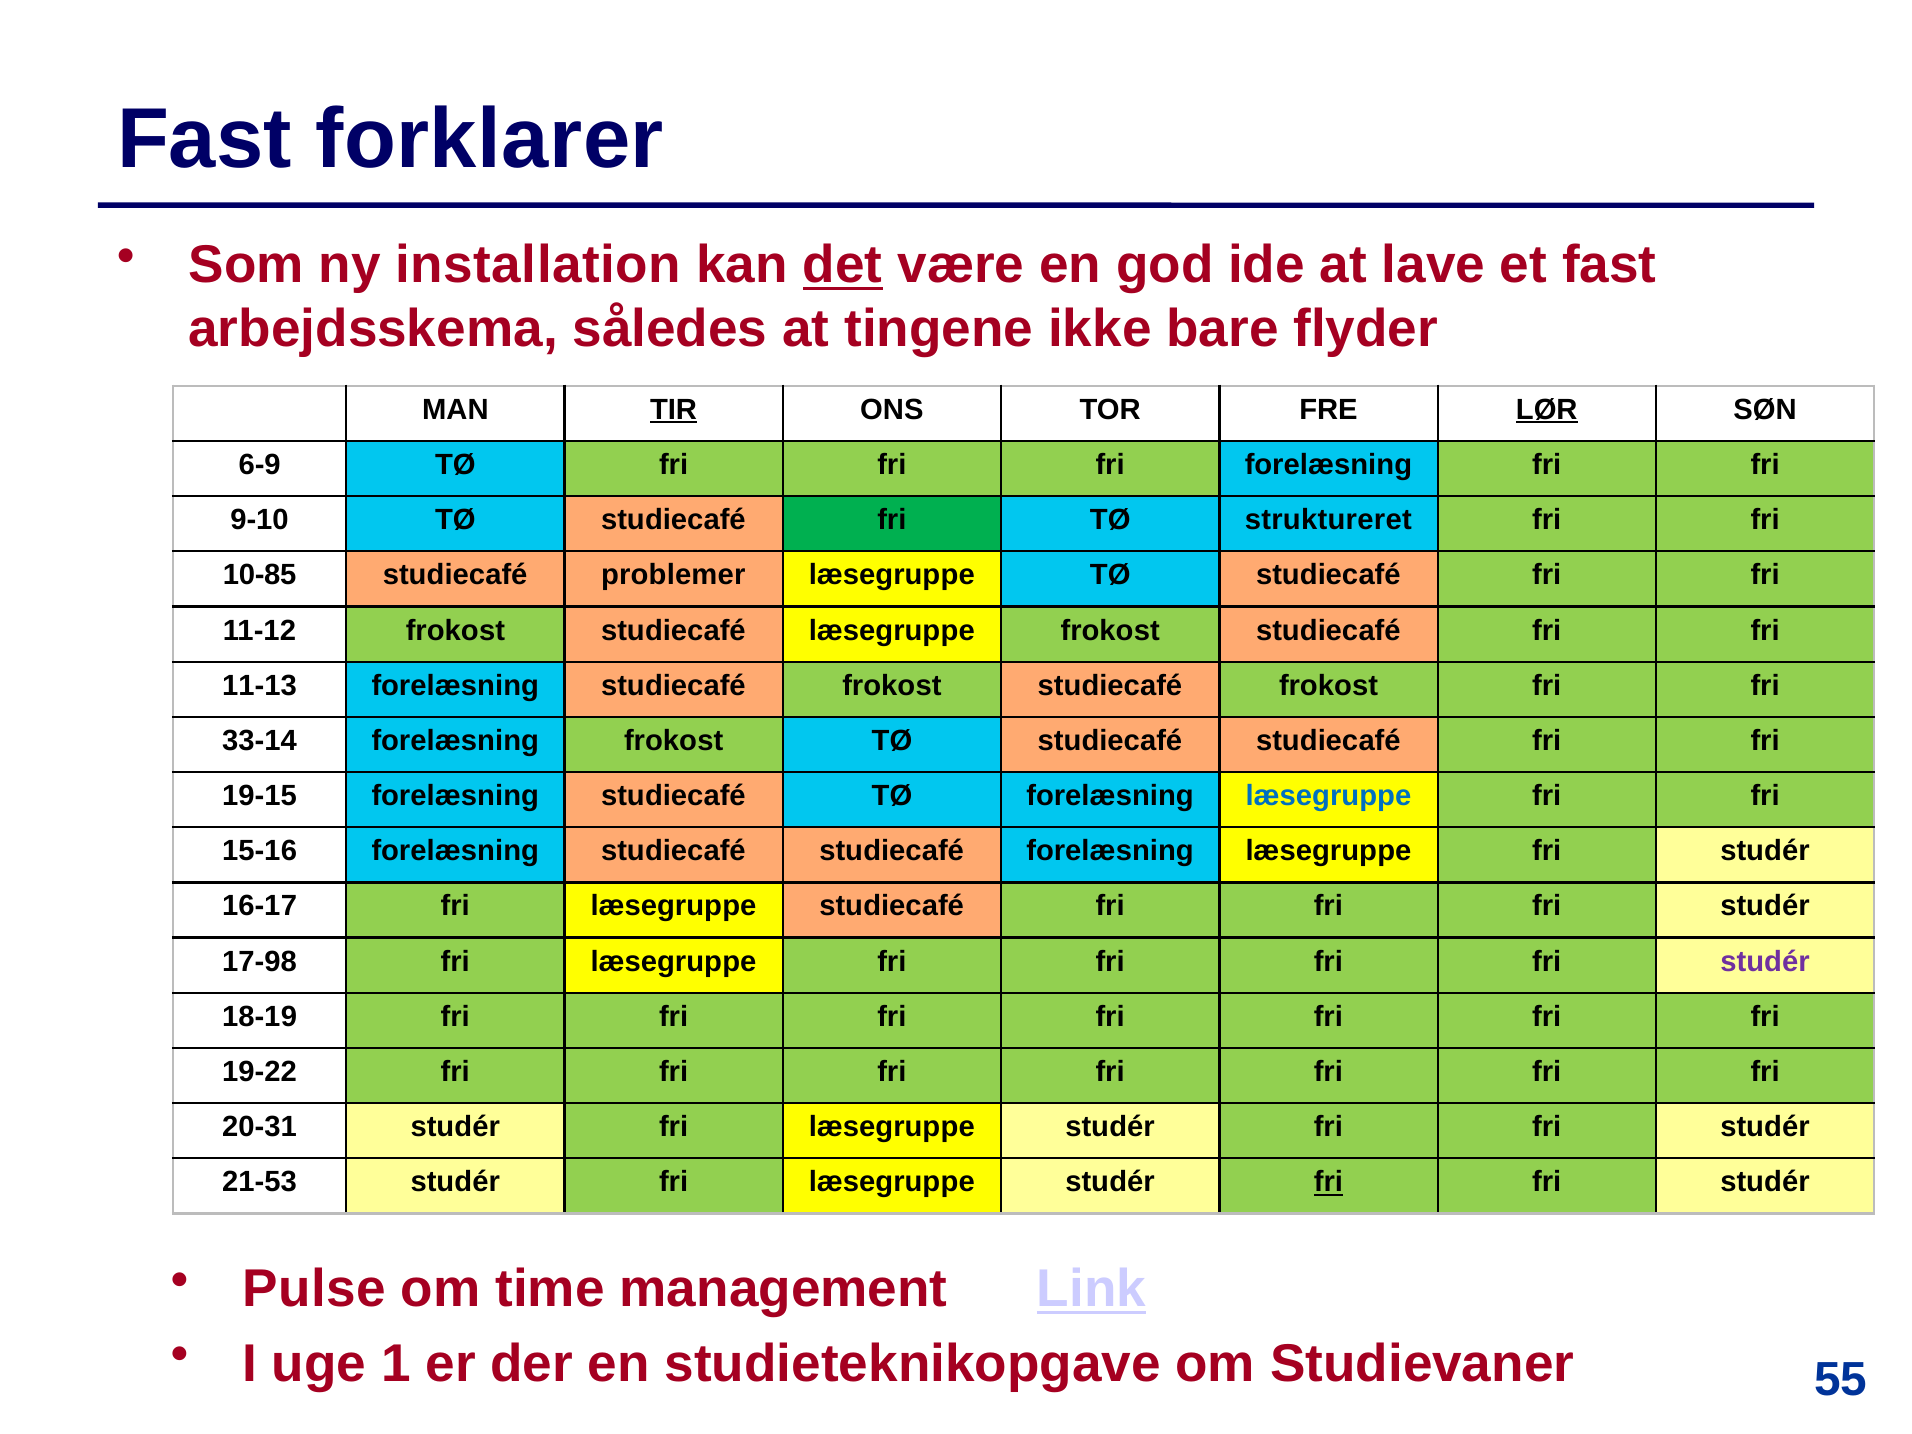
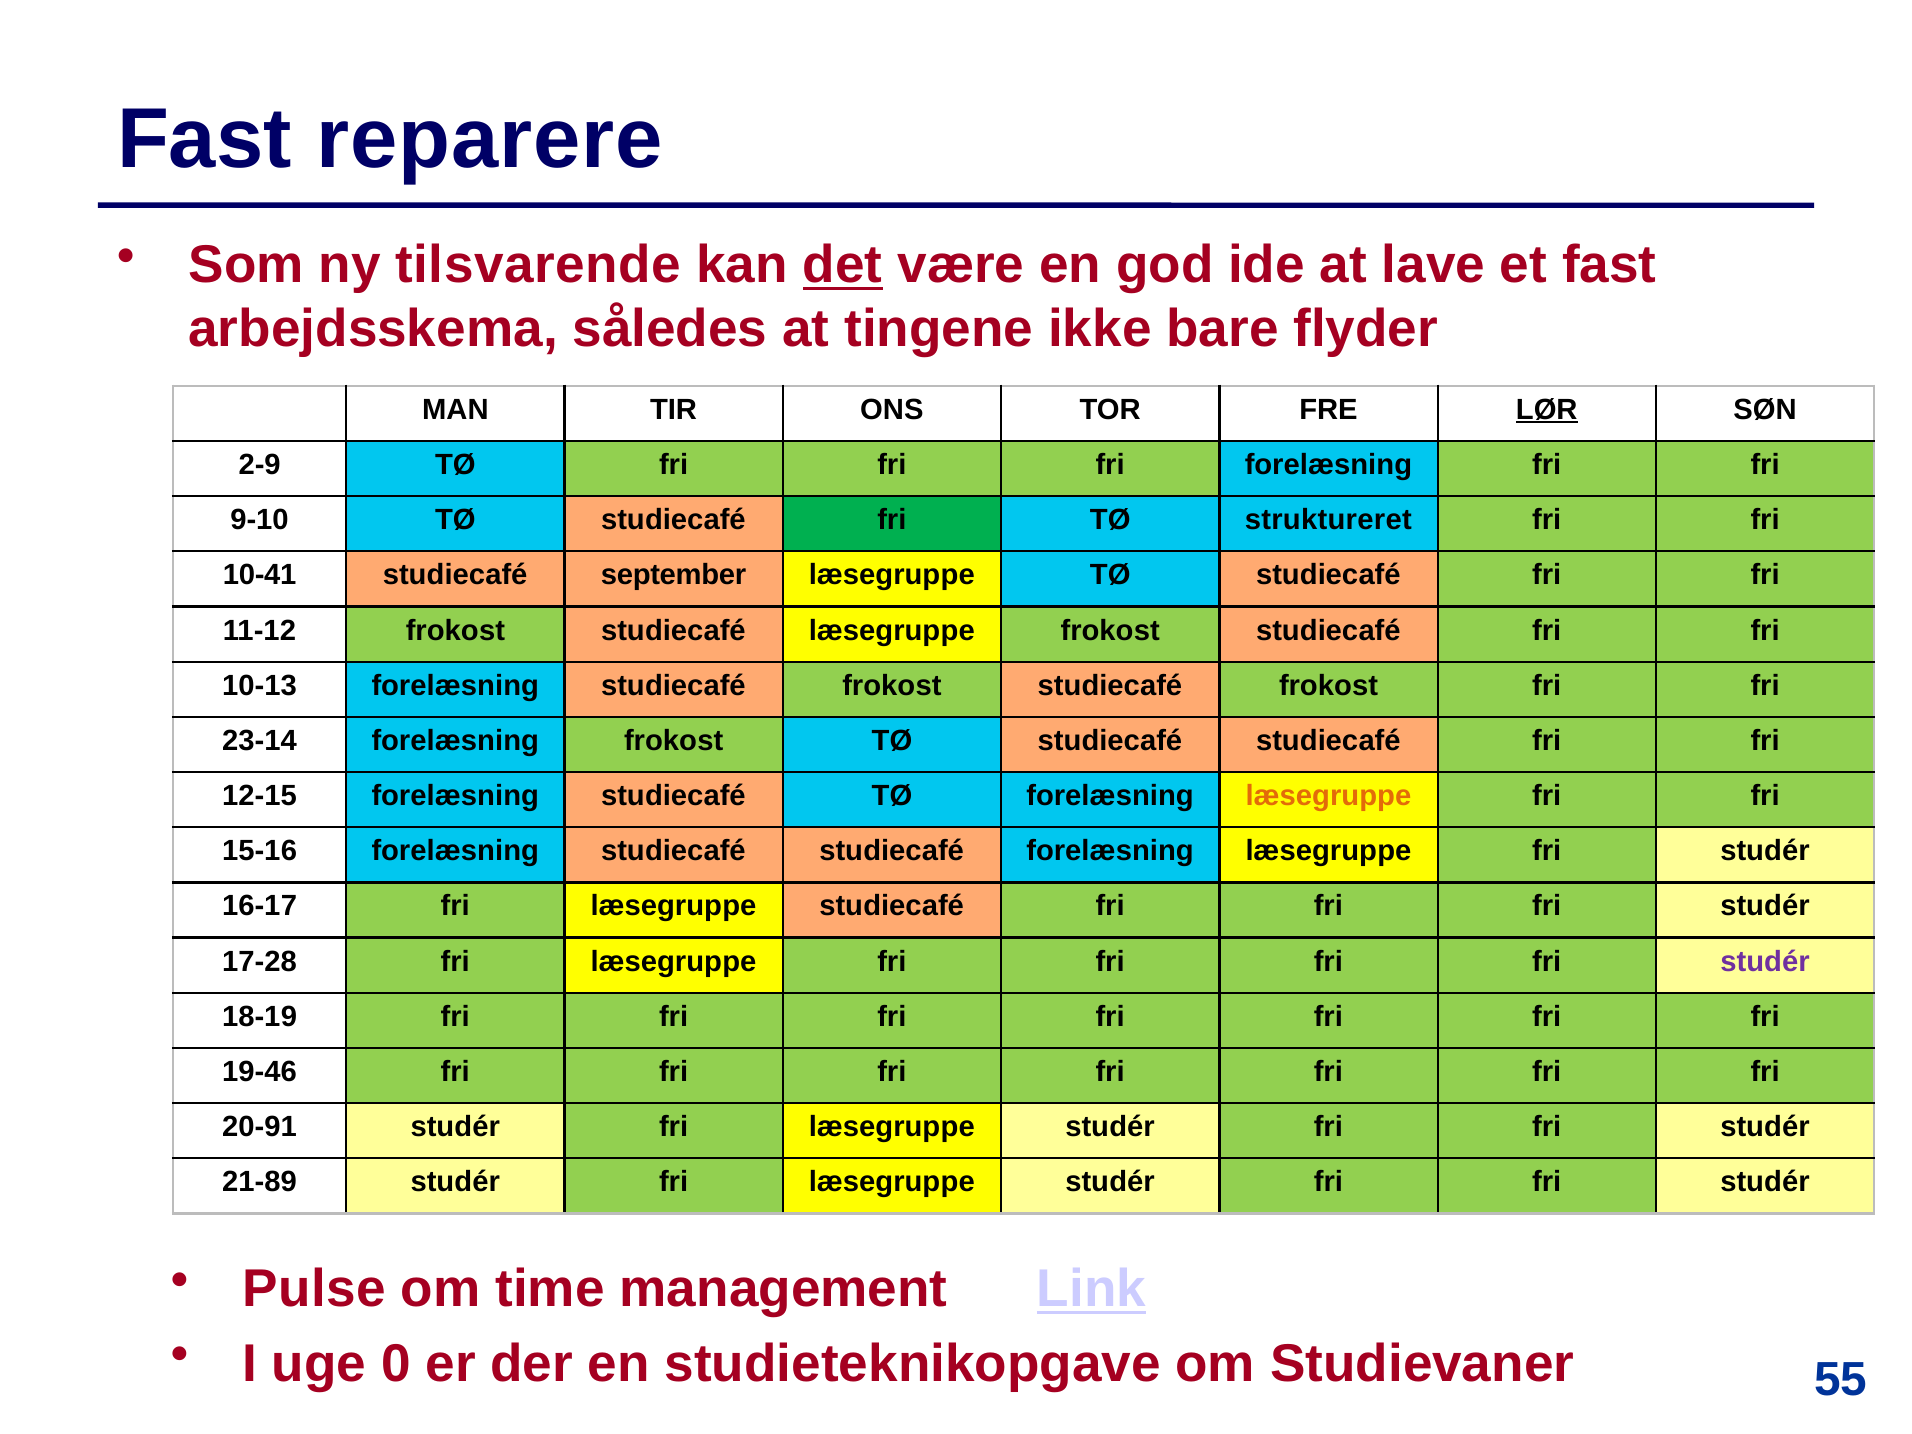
forklarer: forklarer -> reparere (489, 139)
installation: installation -> tilsvarende (538, 265)
TIR underline: present -> none (674, 410)
6-9: 6-9 -> 2-9 (260, 465)
10-85: 10-85 -> 10-41 (260, 575)
problemer: problemer -> september (674, 575)
11-13: 11-13 -> 10-13 (260, 686)
33-14: 33-14 -> 23-14 (260, 741)
19-15: 19-15 -> 12-15 (260, 796)
læsegruppe colour: blue -> orange (1328, 796)
17-98: 17-98 -> 17-28 (260, 961)
19-22: 19-22 -> 19-46 (260, 1072)
20-31: 20-31 -> 20-91 (260, 1127)
21-53: 21-53 -> 21-89 (260, 1182)
fri underline: present -> none (1328, 1182)
1: 1 -> 0 (396, 1363)
